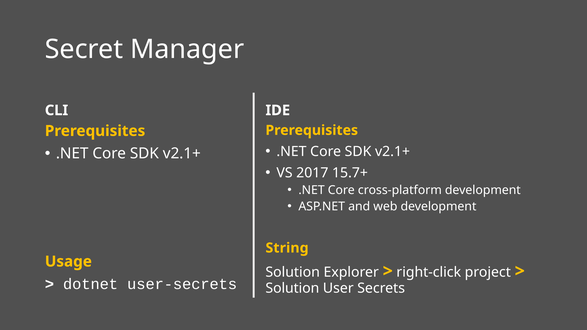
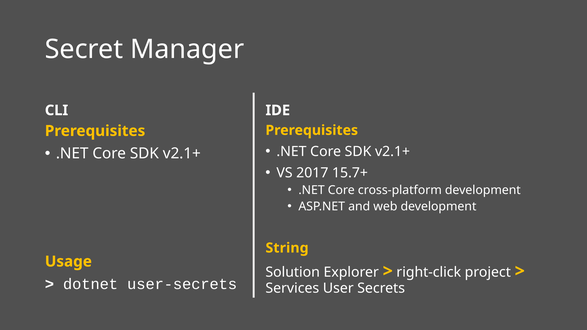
Solution: Solution -> Services (292, 288)
